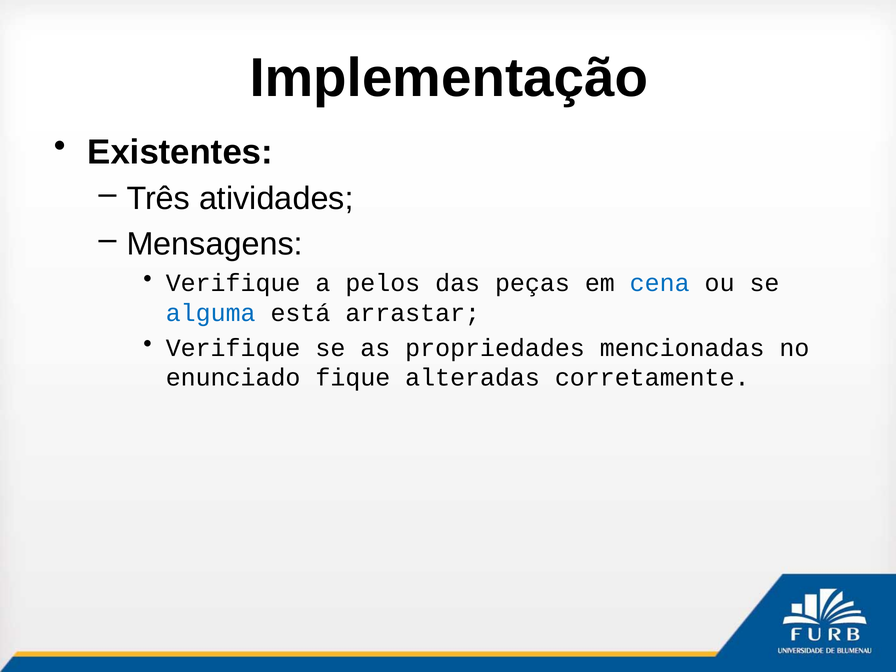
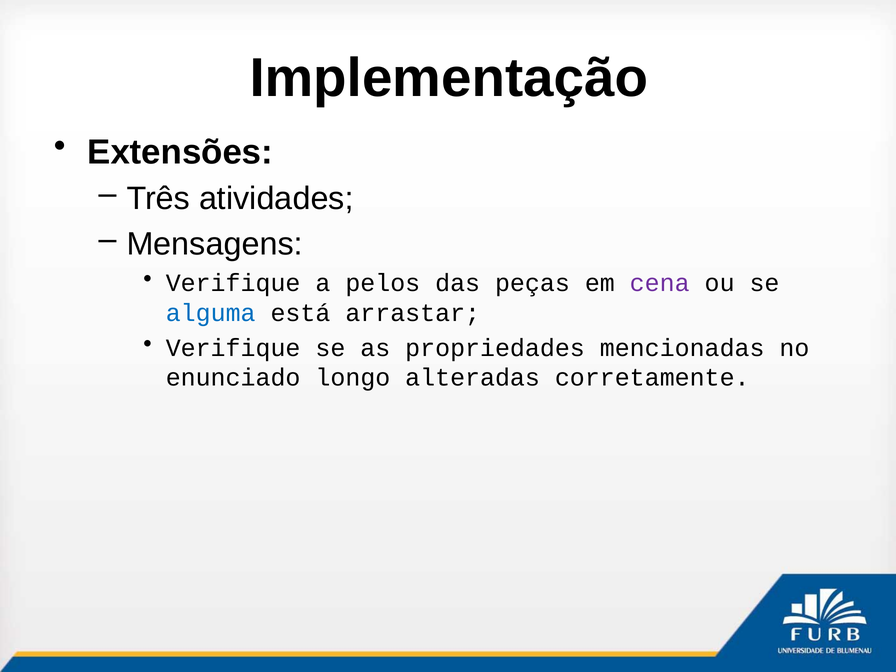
Existentes: Existentes -> Extensões (180, 152)
cena colour: blue -> purple (660, 283)
fique: fique -> longo (353, 378)
